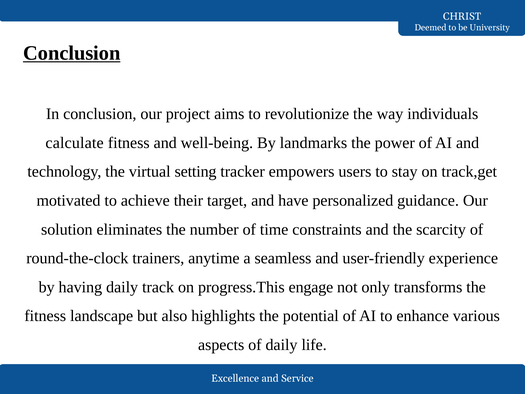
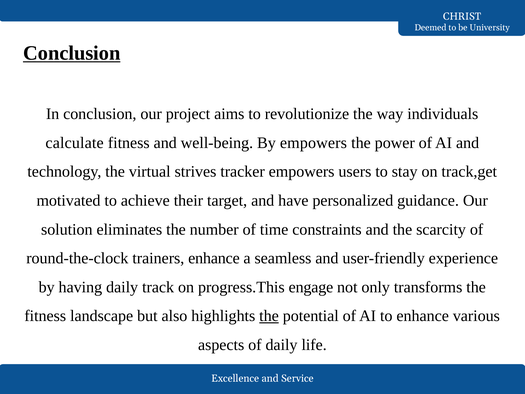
By landmarks: landmarks -> empowers (313, 143)
setting: setting -> strives (195, 172)
trainers anytime: anytime -> enhance (214, 258)
the underline: none -> present (269, 316)
